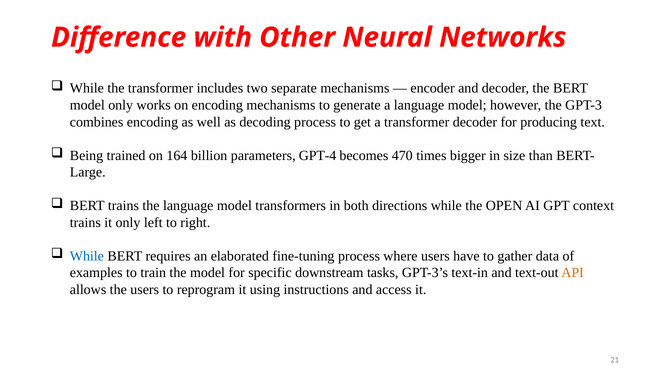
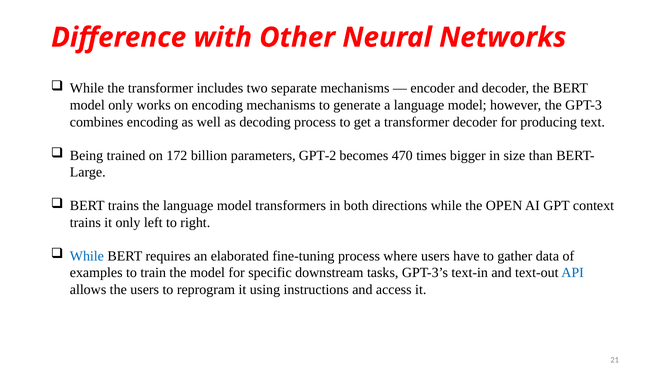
164: 164 -> 172 (177, 155)
GPT-4: GPT-4 -> GPT-2 (318, 155)
API colour: orange -> blue (573, 273)
